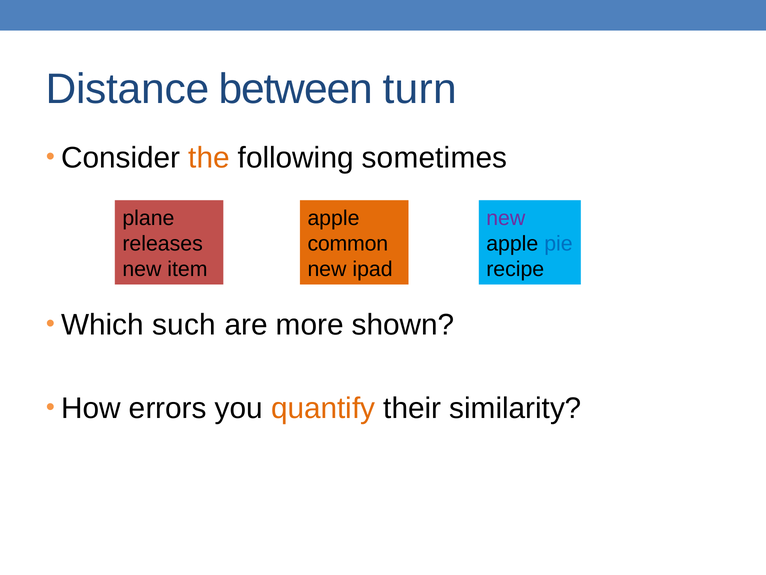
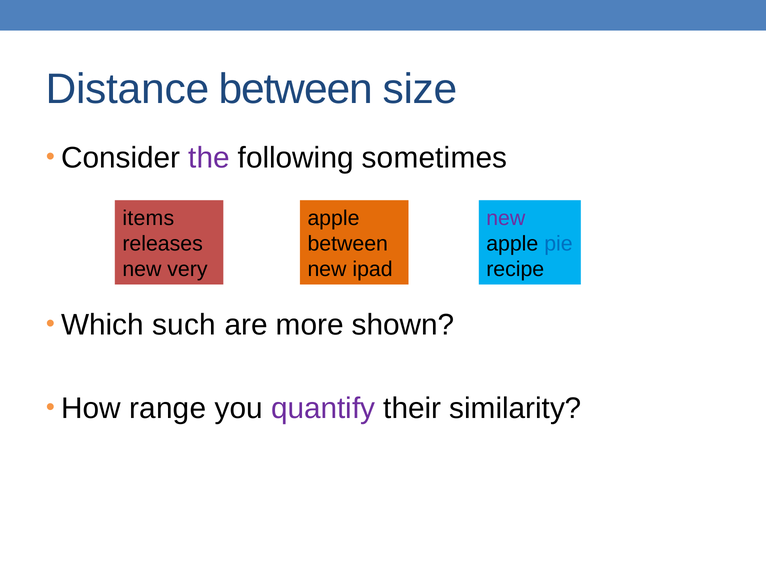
turn: turn -> size (420, 89)
the colour: orange -> purple (209, 158)
plane: plane -> items (148, 218)
common: common -> between (348, 244)
item: item -> very (187, 269)
errors: errors -> range (168, 408)
quantify colour: orange -> purple (323, 408)
